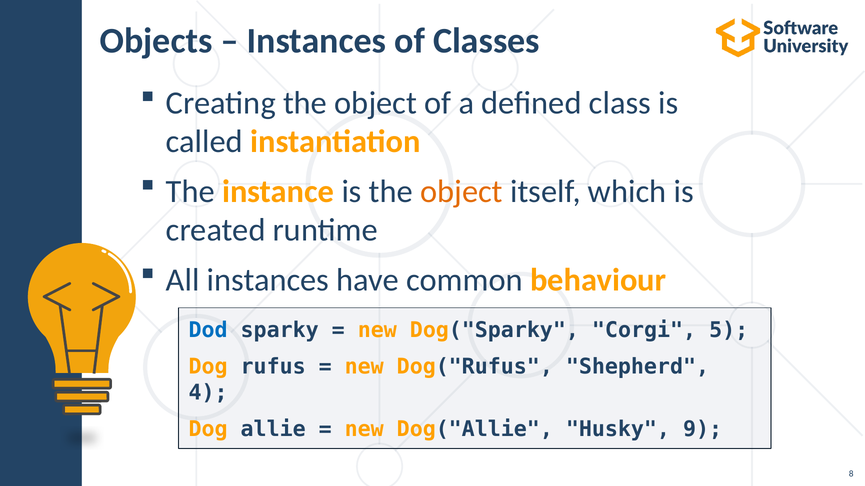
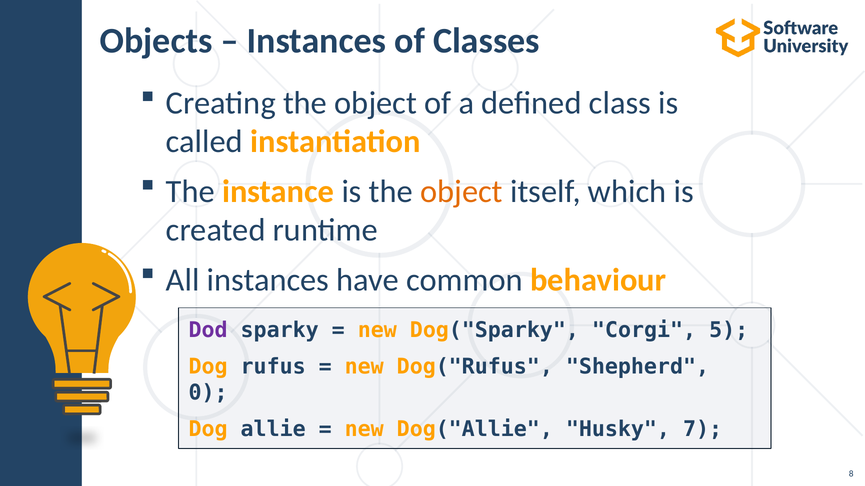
Dod colour: blue -> purple (208, 330)
4: 4 -> 0 (208, 393)
9: 9 -> 7 (703, 430)
